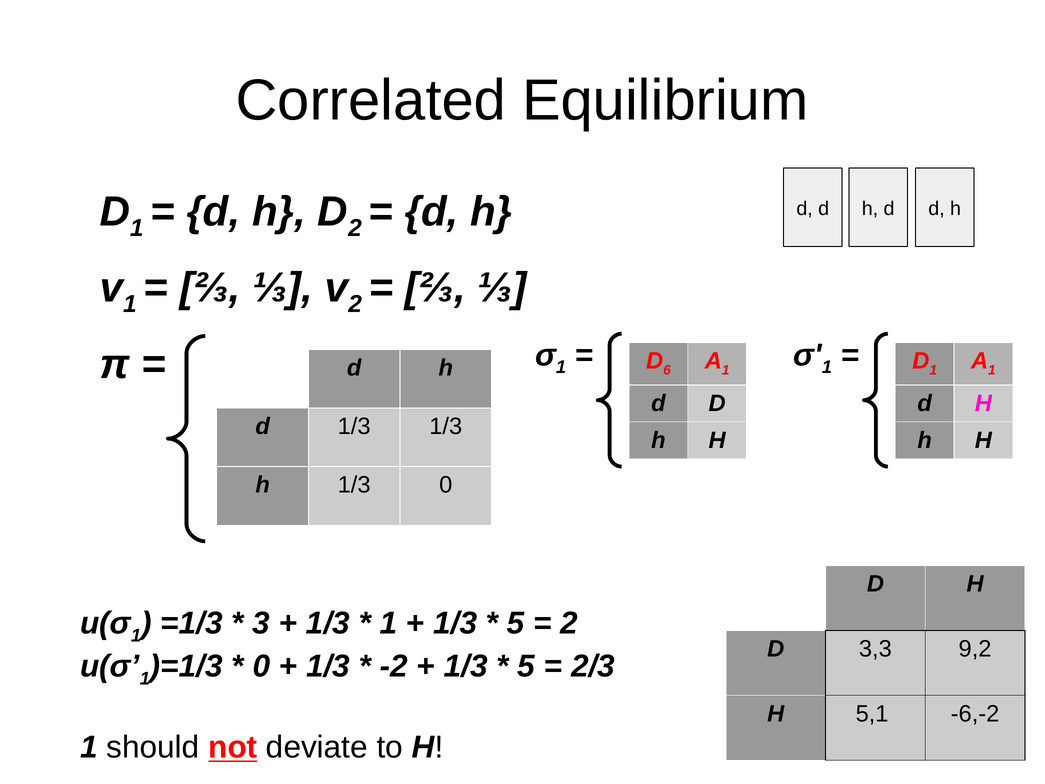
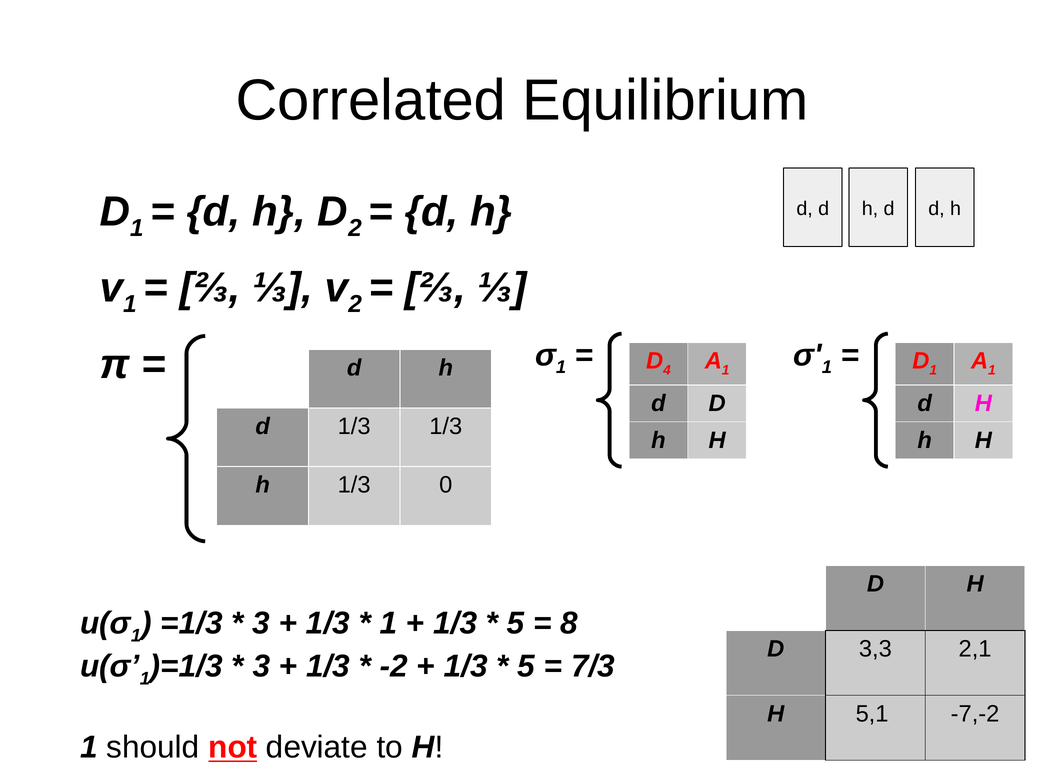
6: 6 -> 4 (667, 370)
2: 2 -> 8 (569, 623)
9,2: 9,2 -> 2,1 (975, 649)
0: 0 -> 3 (261, 666)
2/3: 2/3 -> 7/3 (593, 666)
-6,-2: -6,-2 -> -7,-2 (975, 713)
